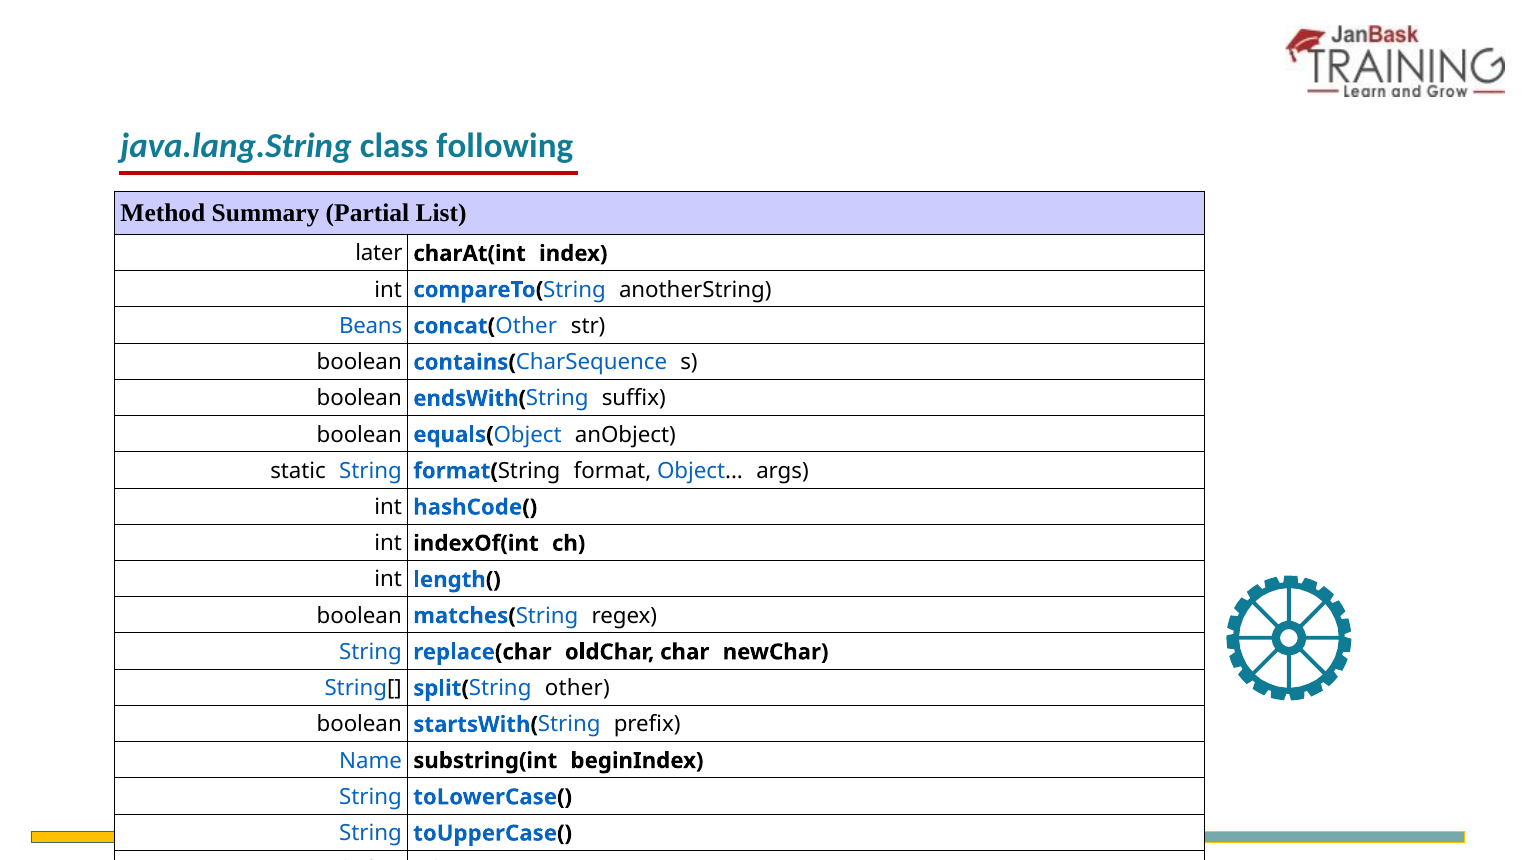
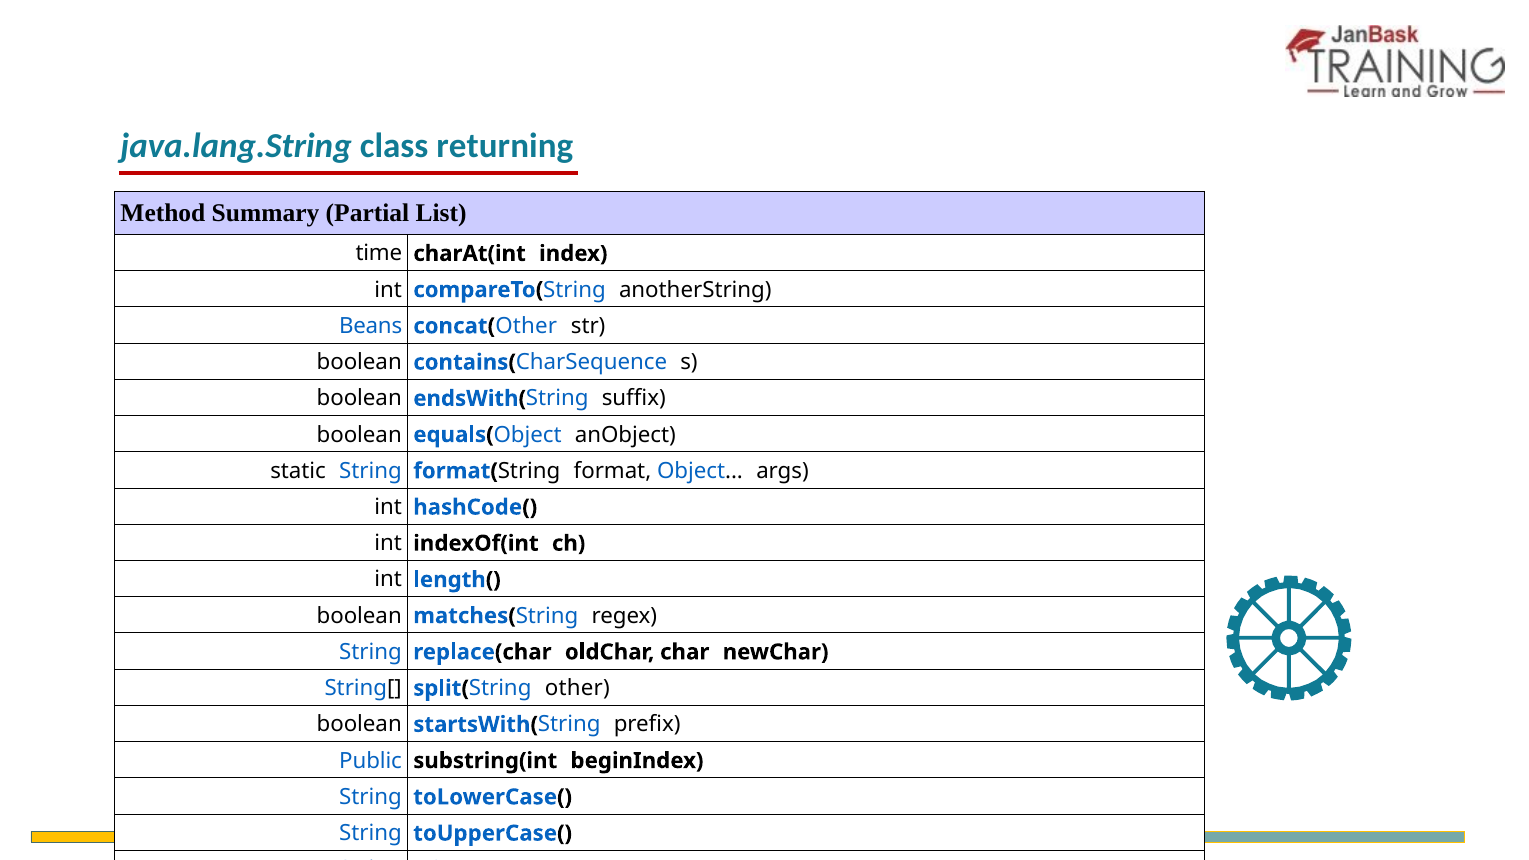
following: following -> returning (505, 146)
later: later -> time (379, 254)
Name: Name -> Public (371, 761)
